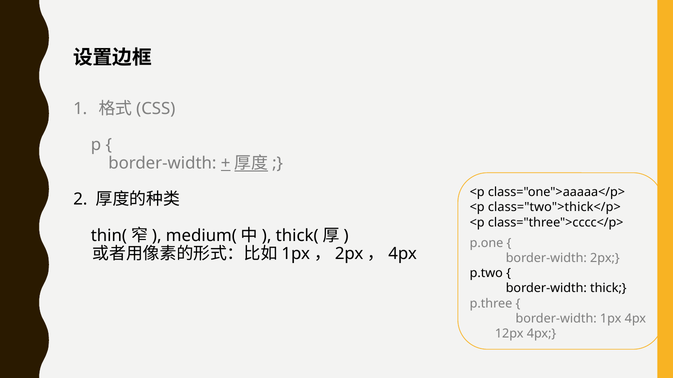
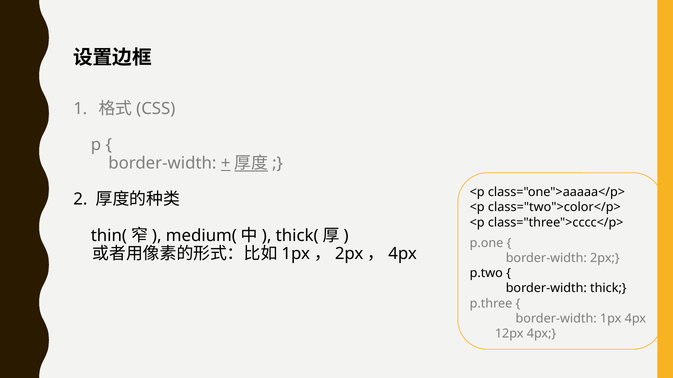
class="two">thick</p>: class="two">thick</p> -> class="two">color</p> (554, 208)
